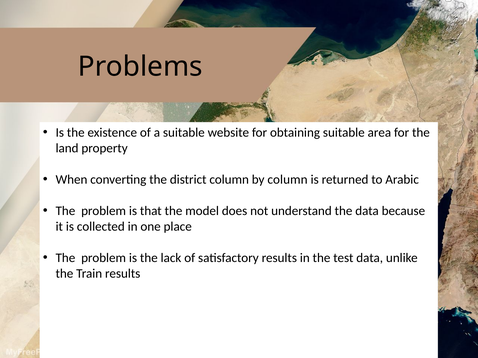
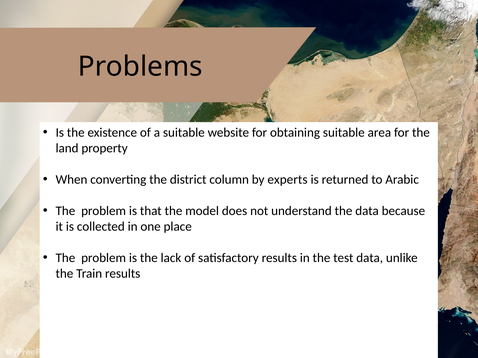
by column: column -> experts (287, 180)
